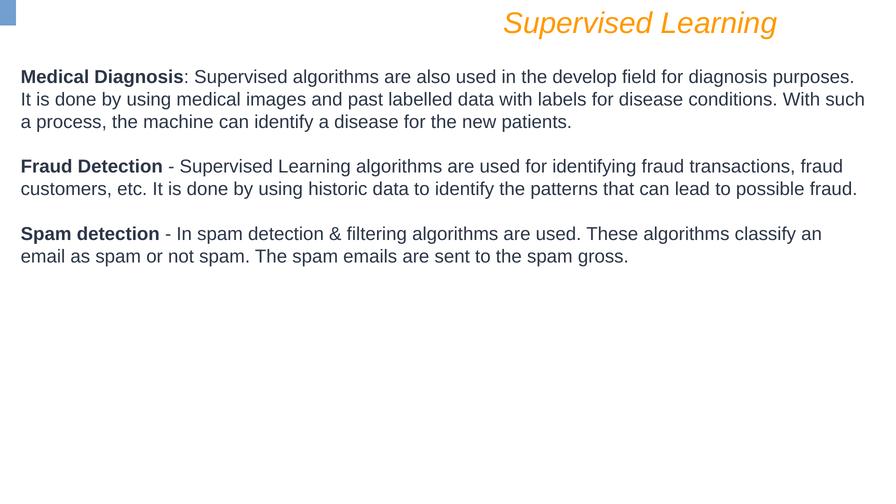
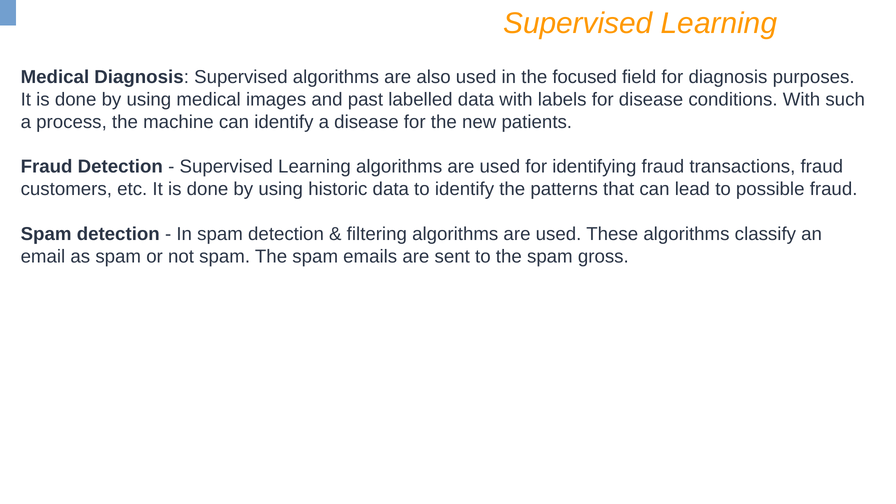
develop: develop -> focused (585, 77)
